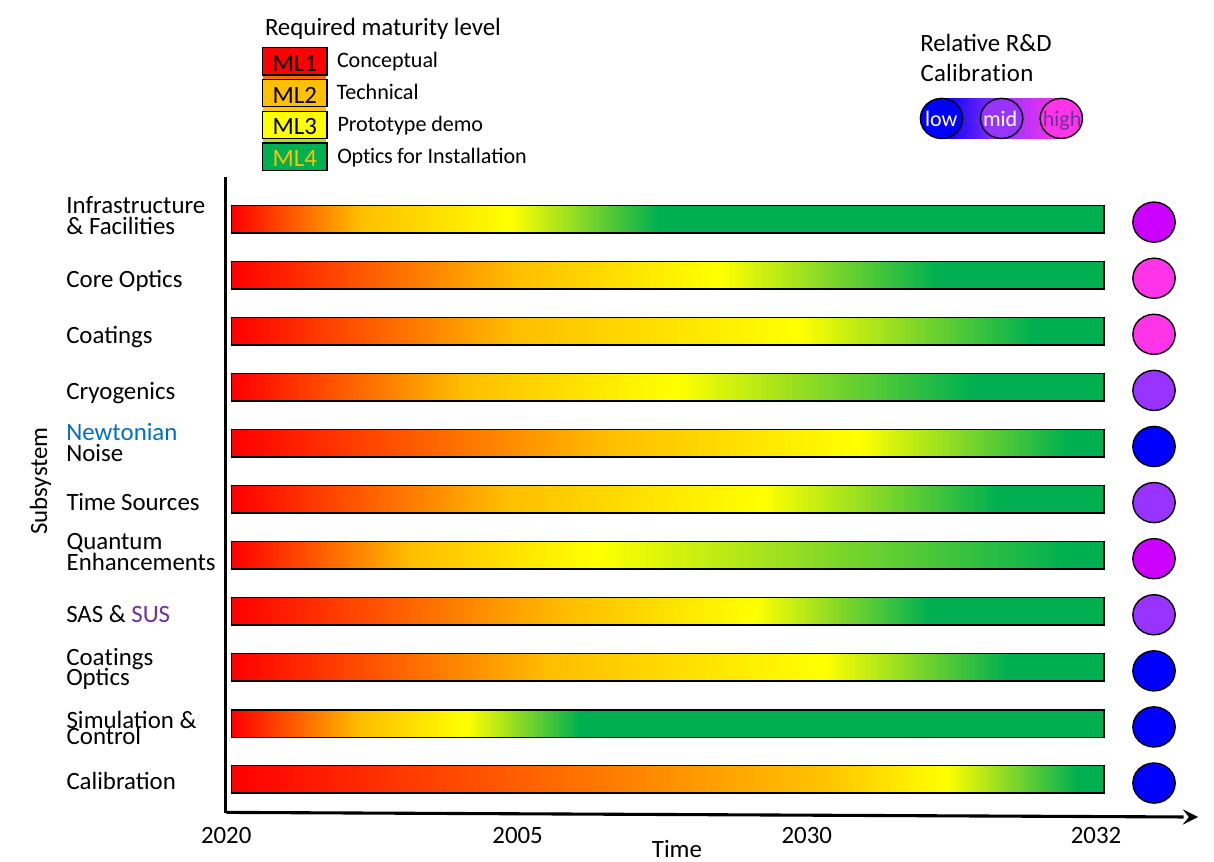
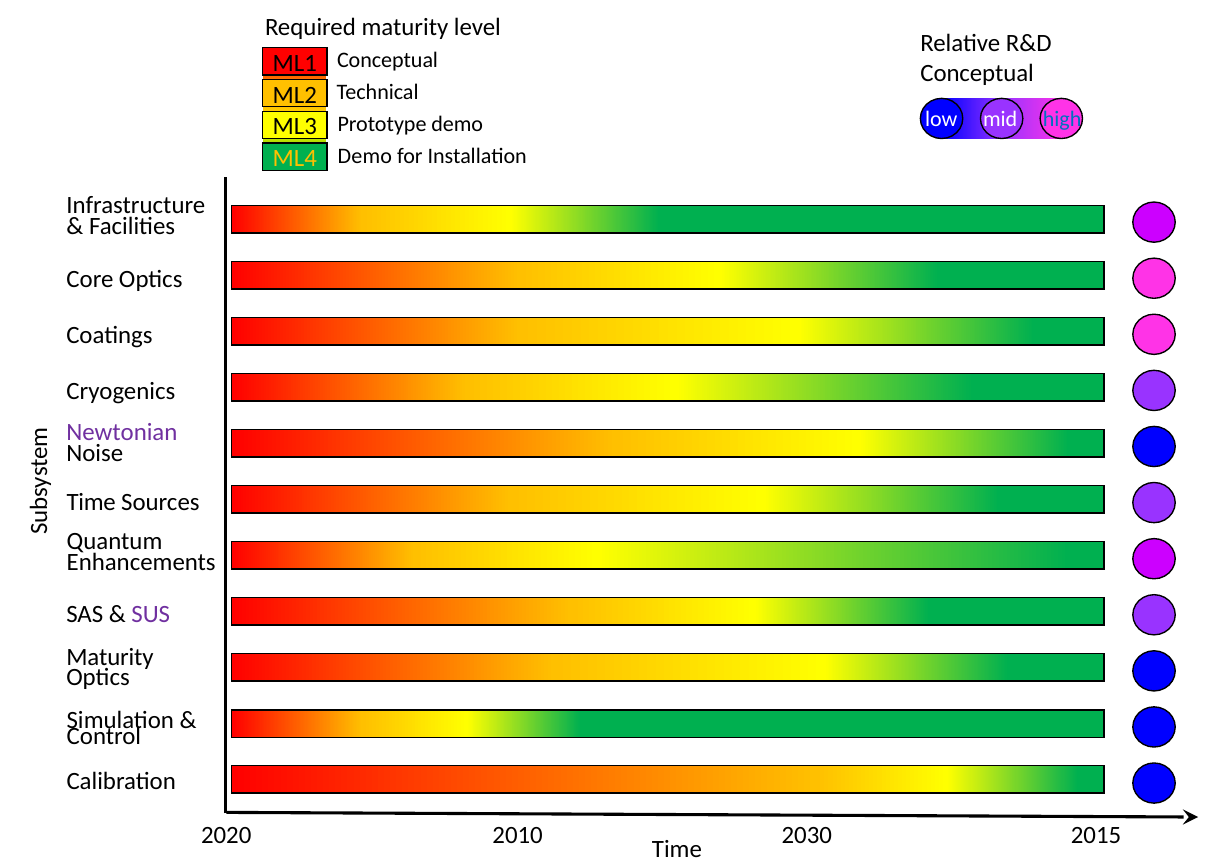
Calibration: Calibration -> Conceptual (977, 73)
high colour: purple -> blue (1062, 119)
Optics: Optics -> Demo (365, 156)
Newtonian colour: blue -> purple (122, 432)
Coatings: Coatings -> Maturity (110, 656)
2005: 2005 -> 2010 (518, 835)
2032: 2032 -> 2015 (1096, 835)
